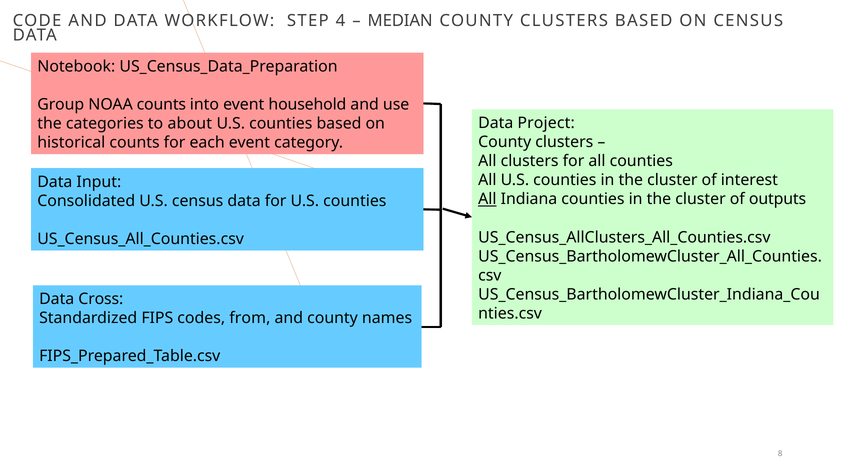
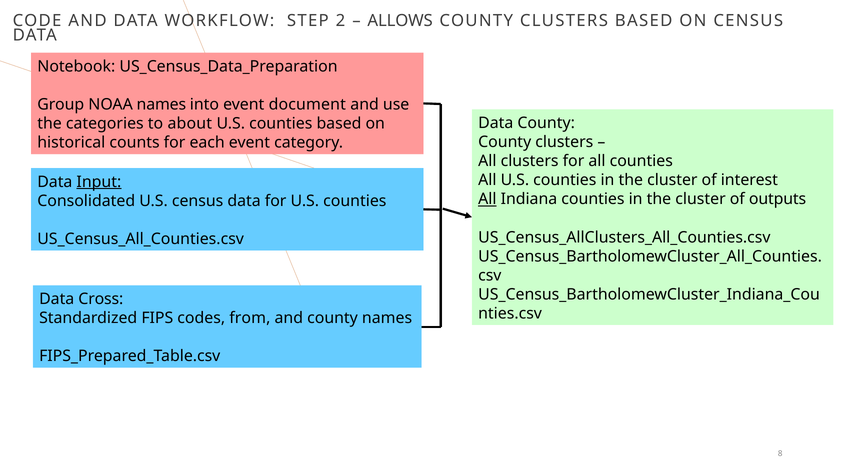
4: 4 -> 2 (341, 21)
MEDIAN: MEDIAN -> ALLOWS (400, 21)
NOAA counts: counts -> names (161, 105)
household: household -> document (307, 105)
Data Project: Project -> County (546, 123)
Input underline: none -> present (99, 182)
